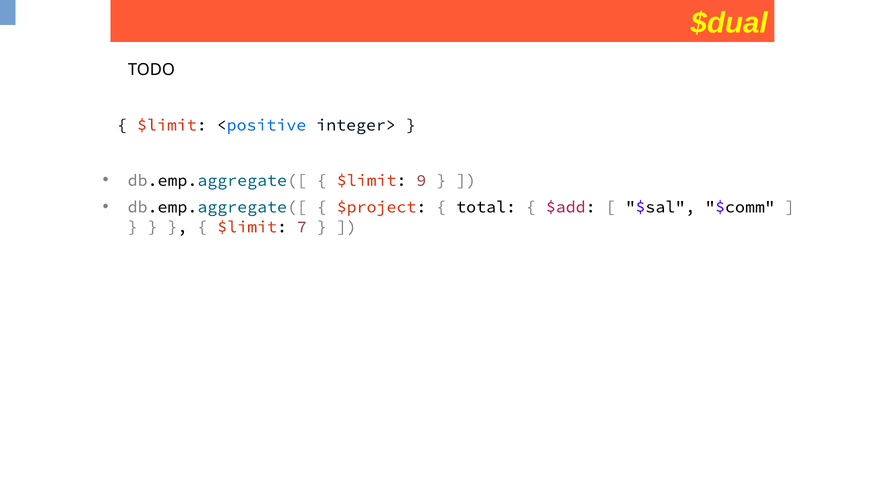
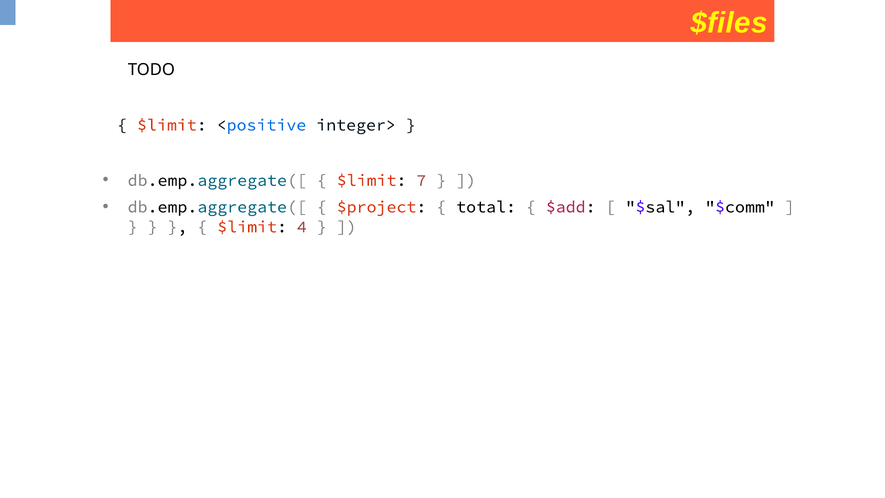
$dual: $dual -> $files (729, 23)
9: 9 -> 7 (421, 180)
7: 7 -> 4 (302, 227)
